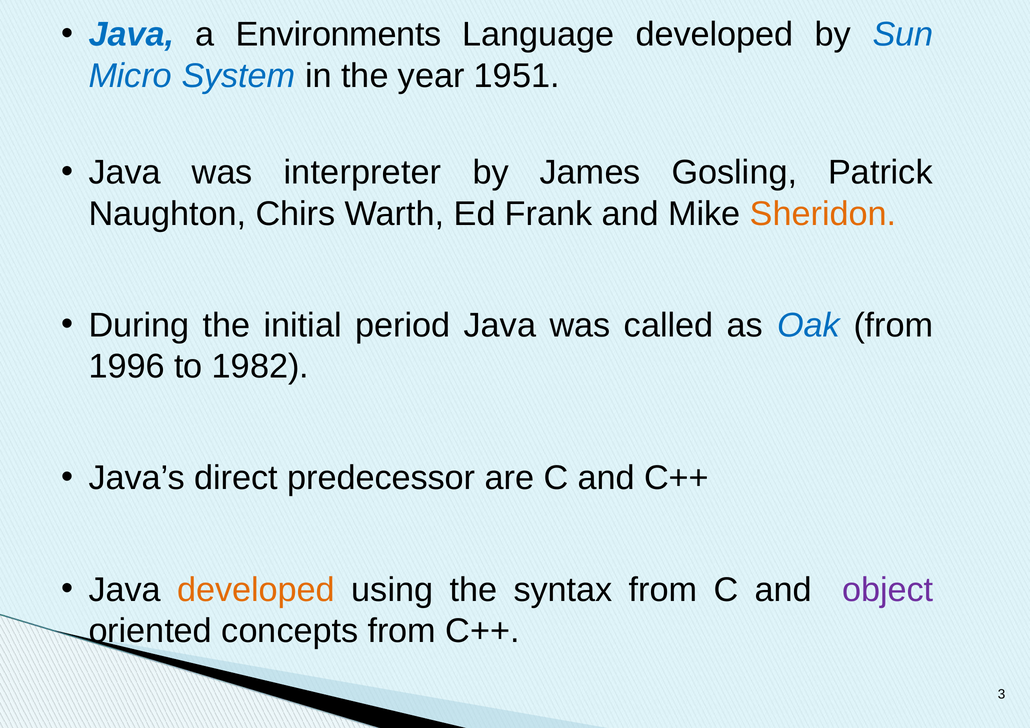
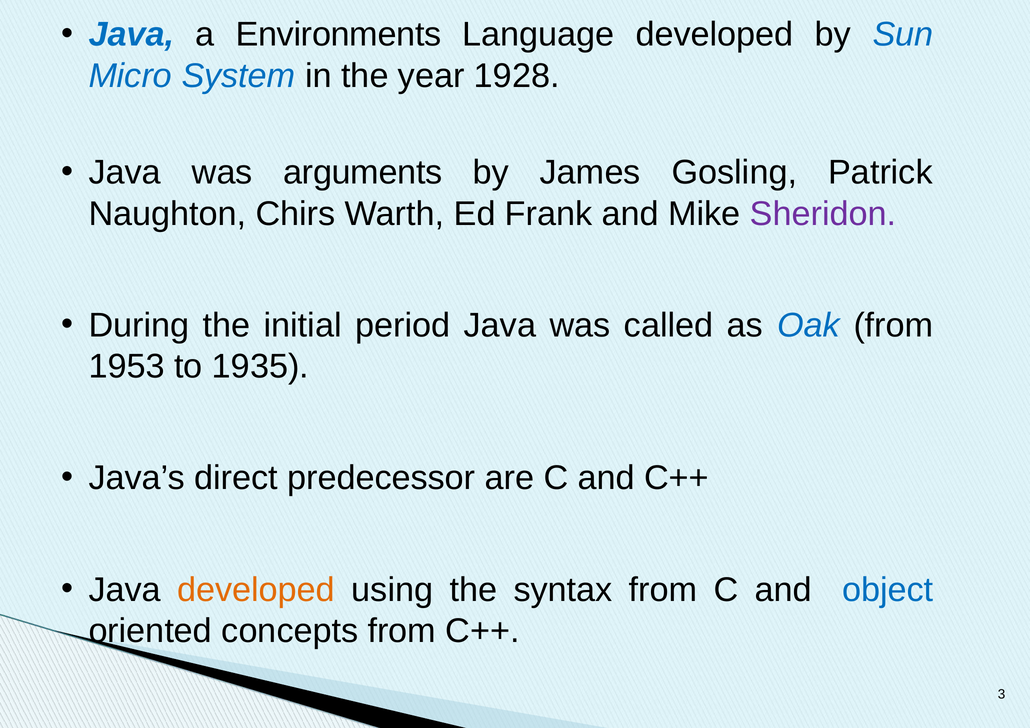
1951: 1951 -> 1928 (517, 76)
interpreter: interpreter -> arguments (363, 173)
Sheridon colour: orange -> purple (823, 214)
1996: 1996 -> 1953 (127, 366)
1982: 1982 -> 1935 (260, 366)
object colour: purple -> blue (888, 590)
